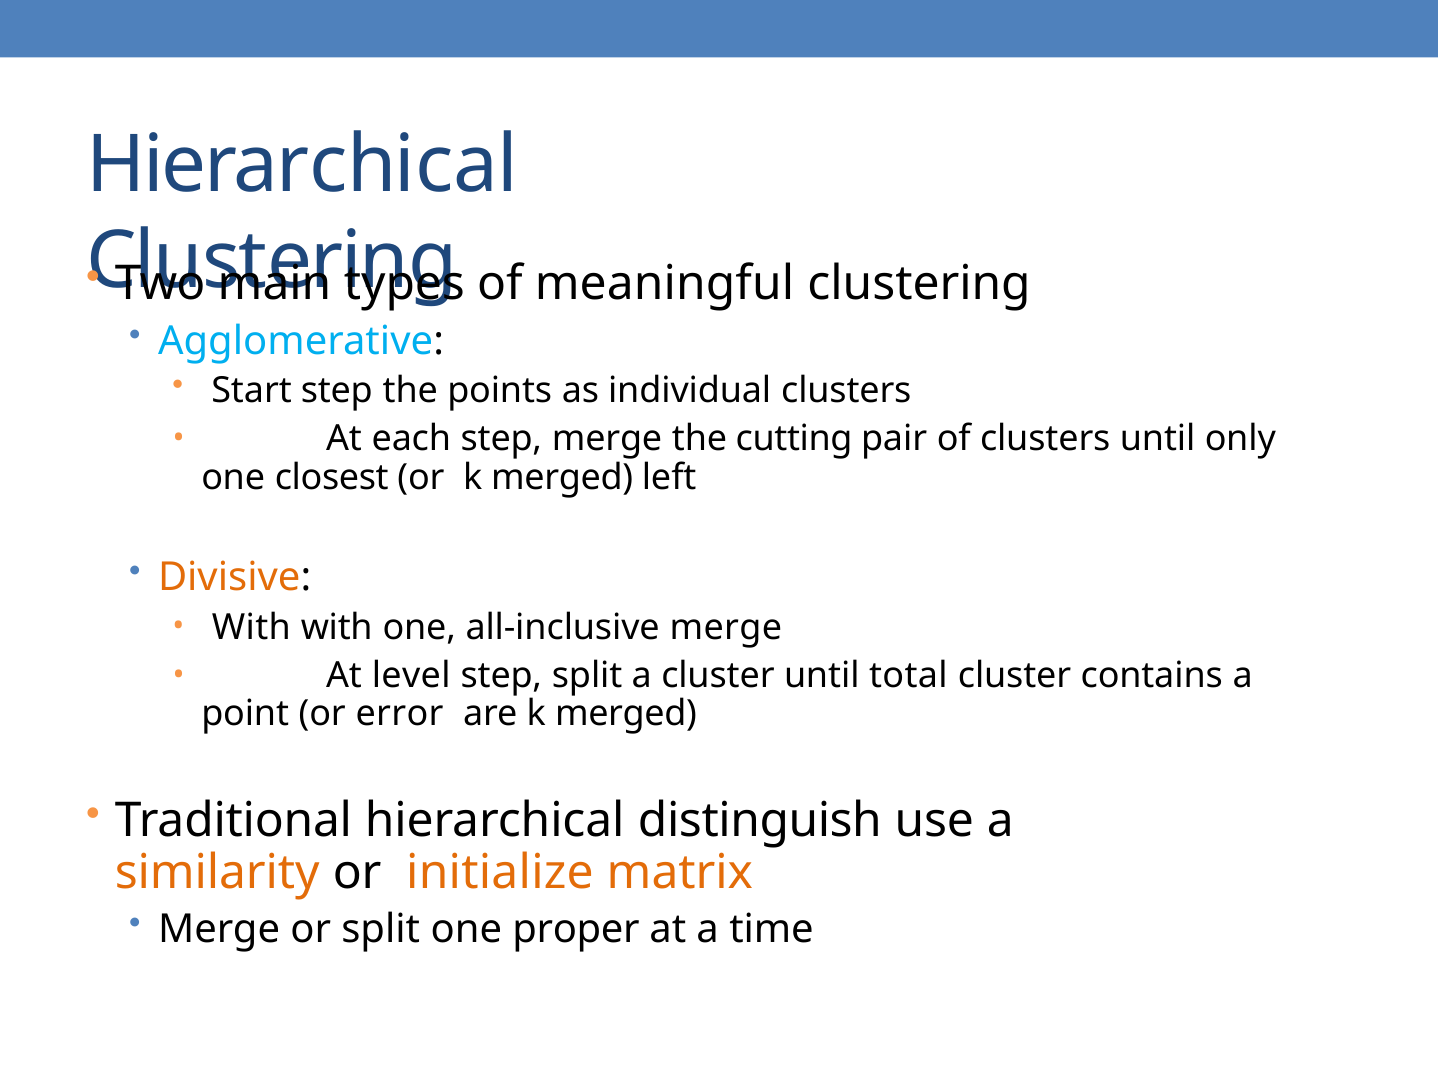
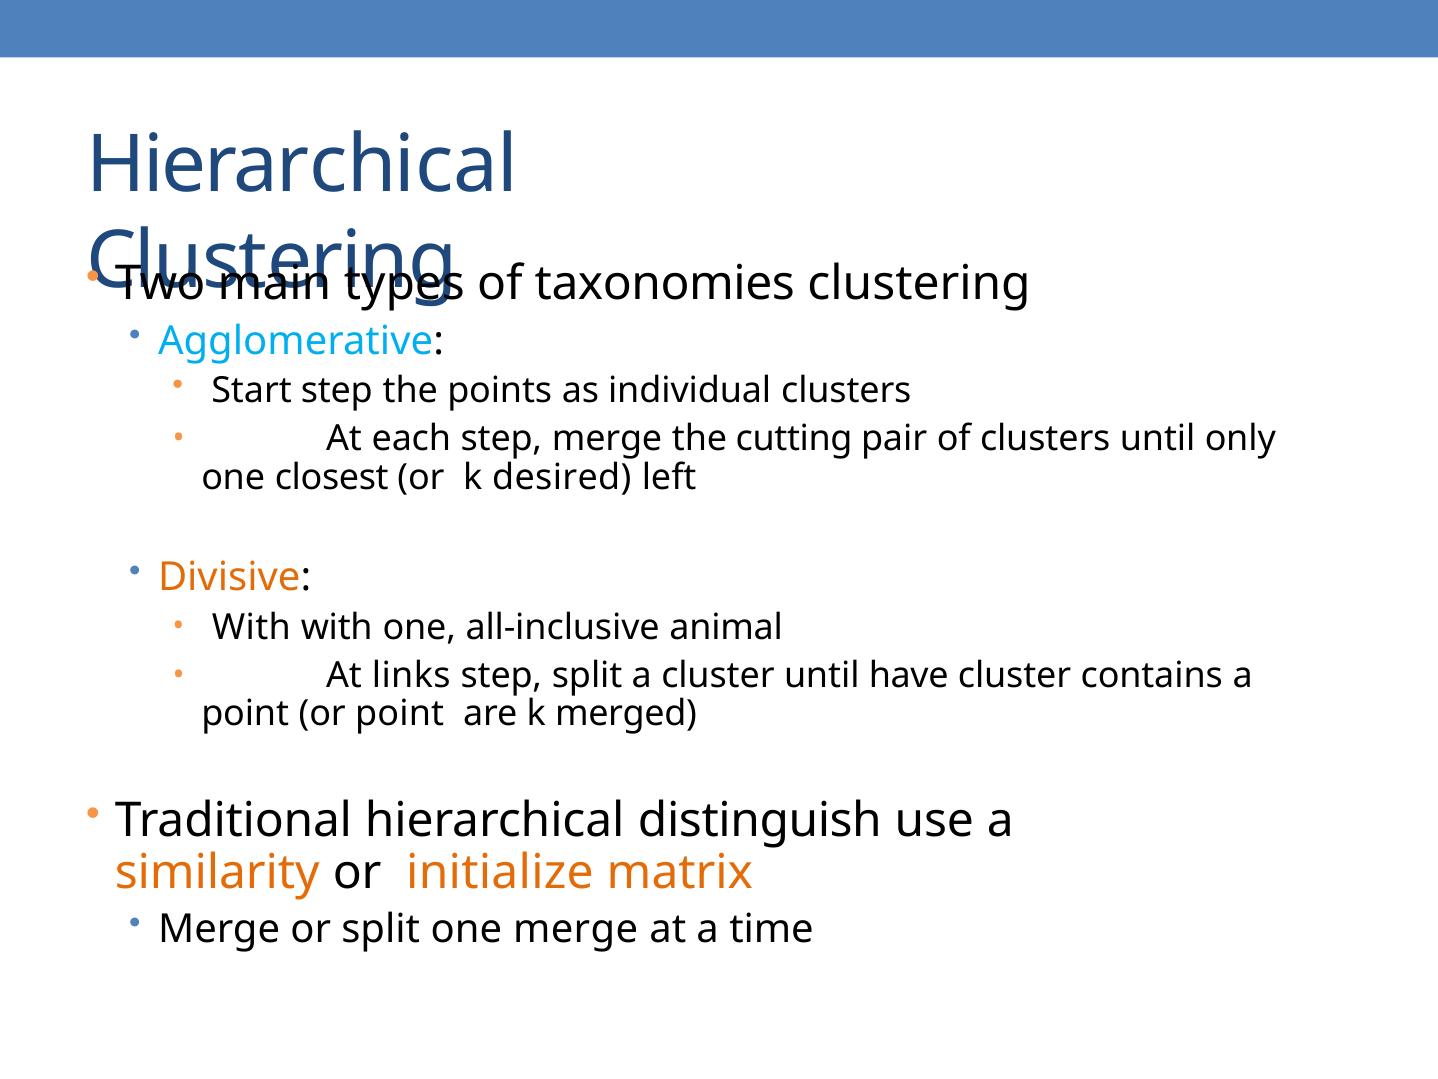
meaningful: meaningful -> taxonomies (665, 284)
or k merged: merged -> desired (562, 478)
all-inclusive merge: merge -> animal (726, 627)
level: level -> links (411, 675)
total: total -> have (909, 675)
or error: error -> point (400, 714)
one proper: proper -> merge (576, 929)
